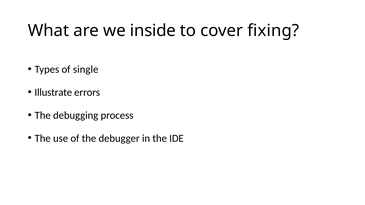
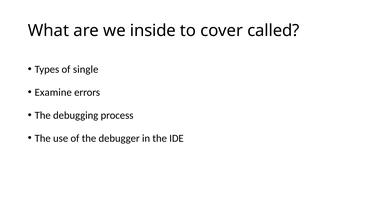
fixing: fixing -> called (273, 31)
Illustrate: Illustrate -> Examine (53, 93)
